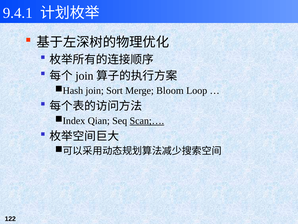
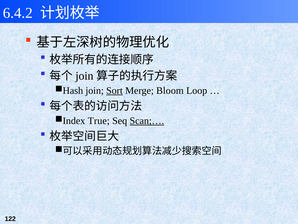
9.4.1: 9.4.1 -> 6.4.2 (18, 13)
Sort underline: none -> present (114, 90)
Qian: Qian -> True (99, 121)
